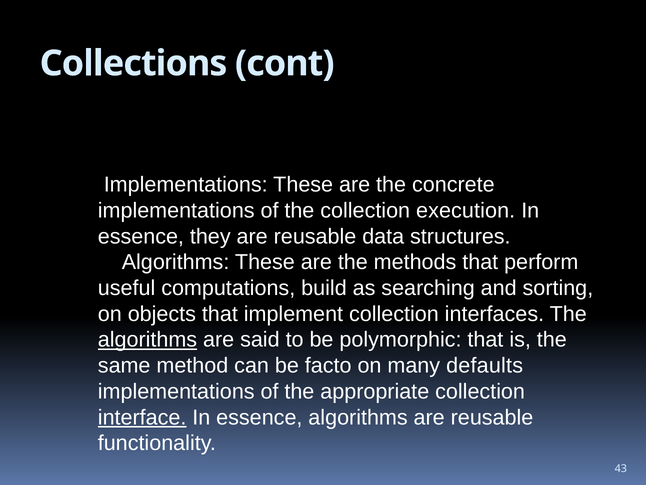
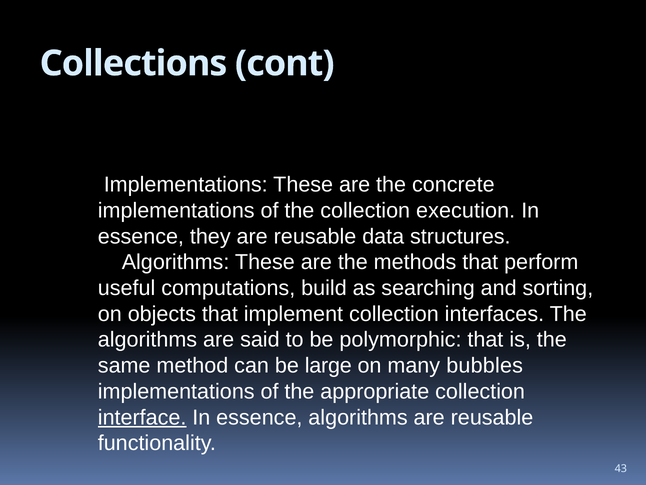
algorithms underline: present -> none (147, 340)
facto: facto -> large (328, 365)
defaults: defaults -> bubbles (485, 365)
